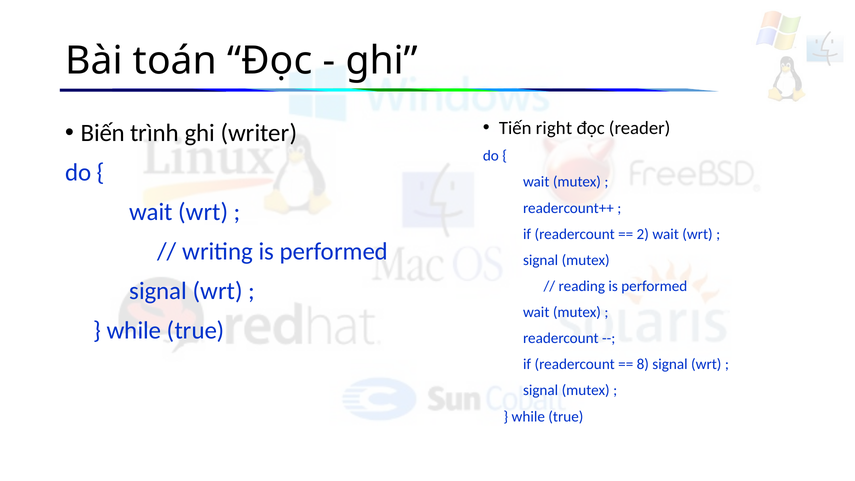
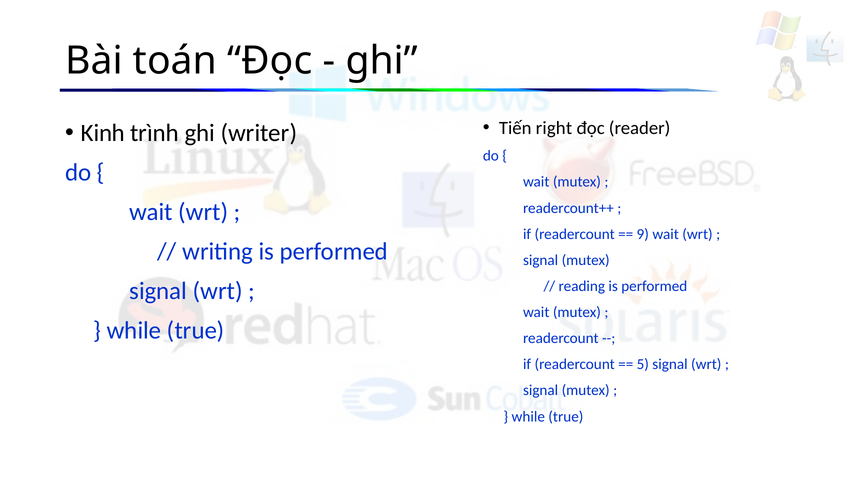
Biến: Biến -> Kinh (103, 133)
2: 2 -> 9 (643, 234)
8: 8 -> 5 (643, 364)
